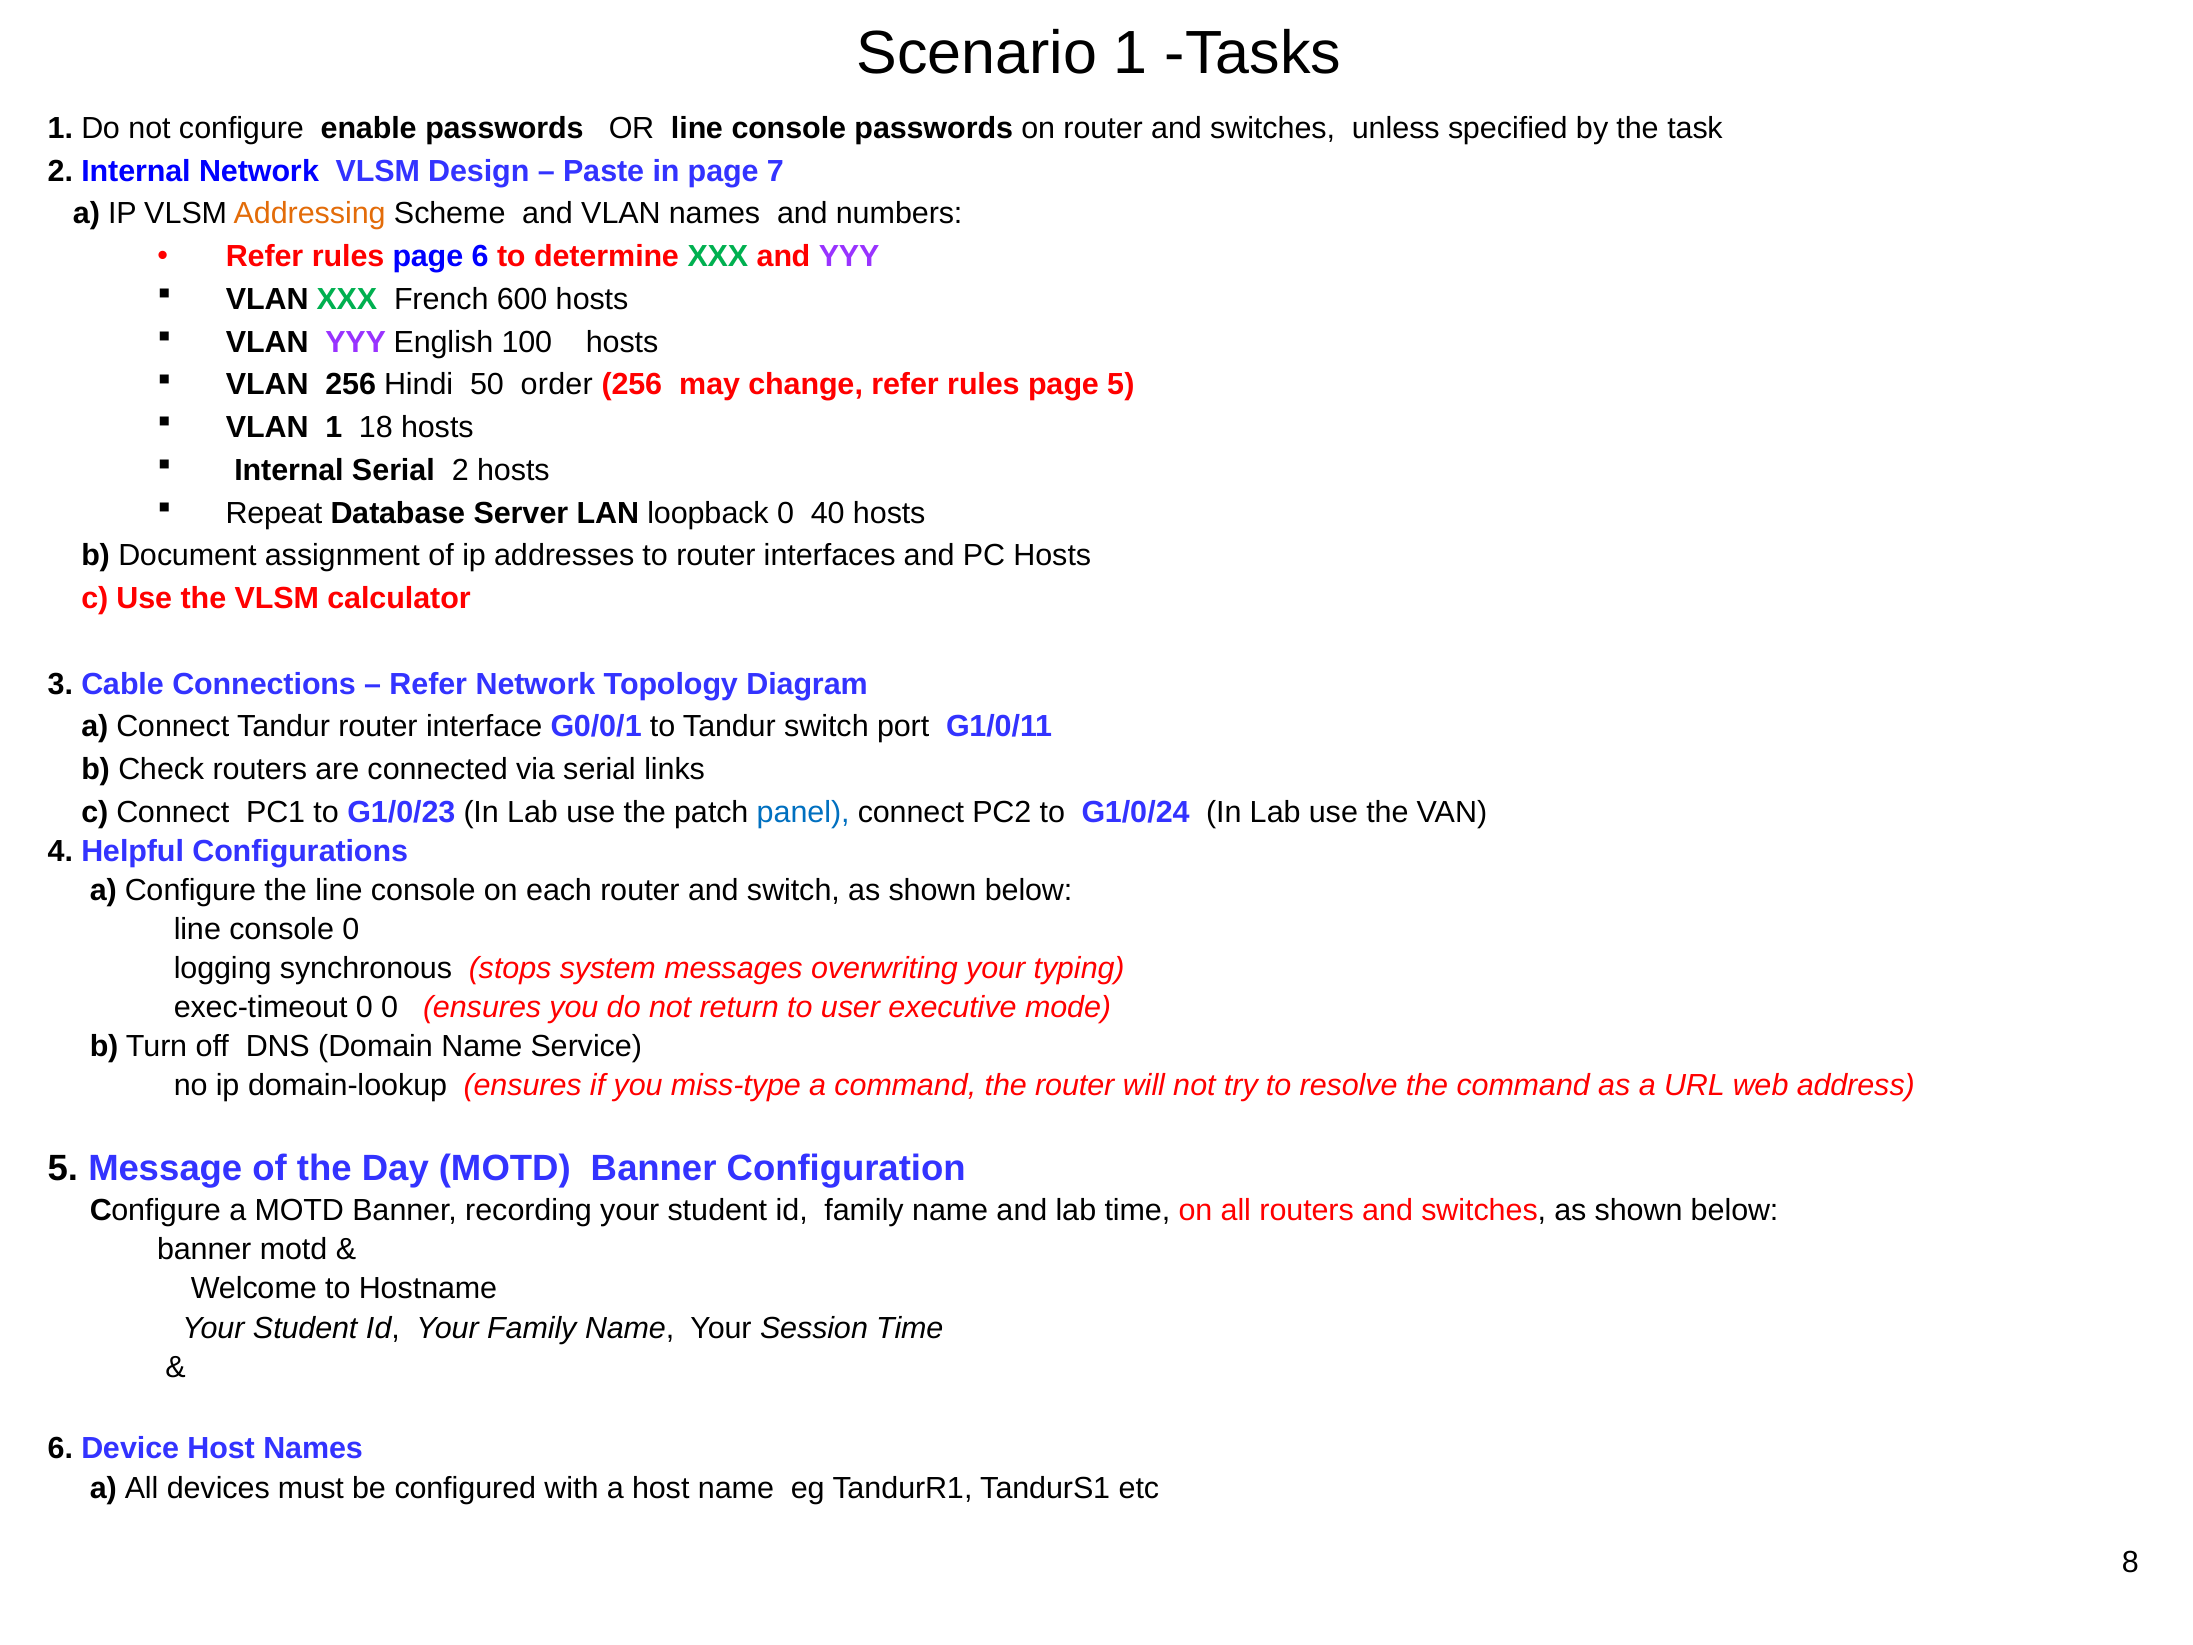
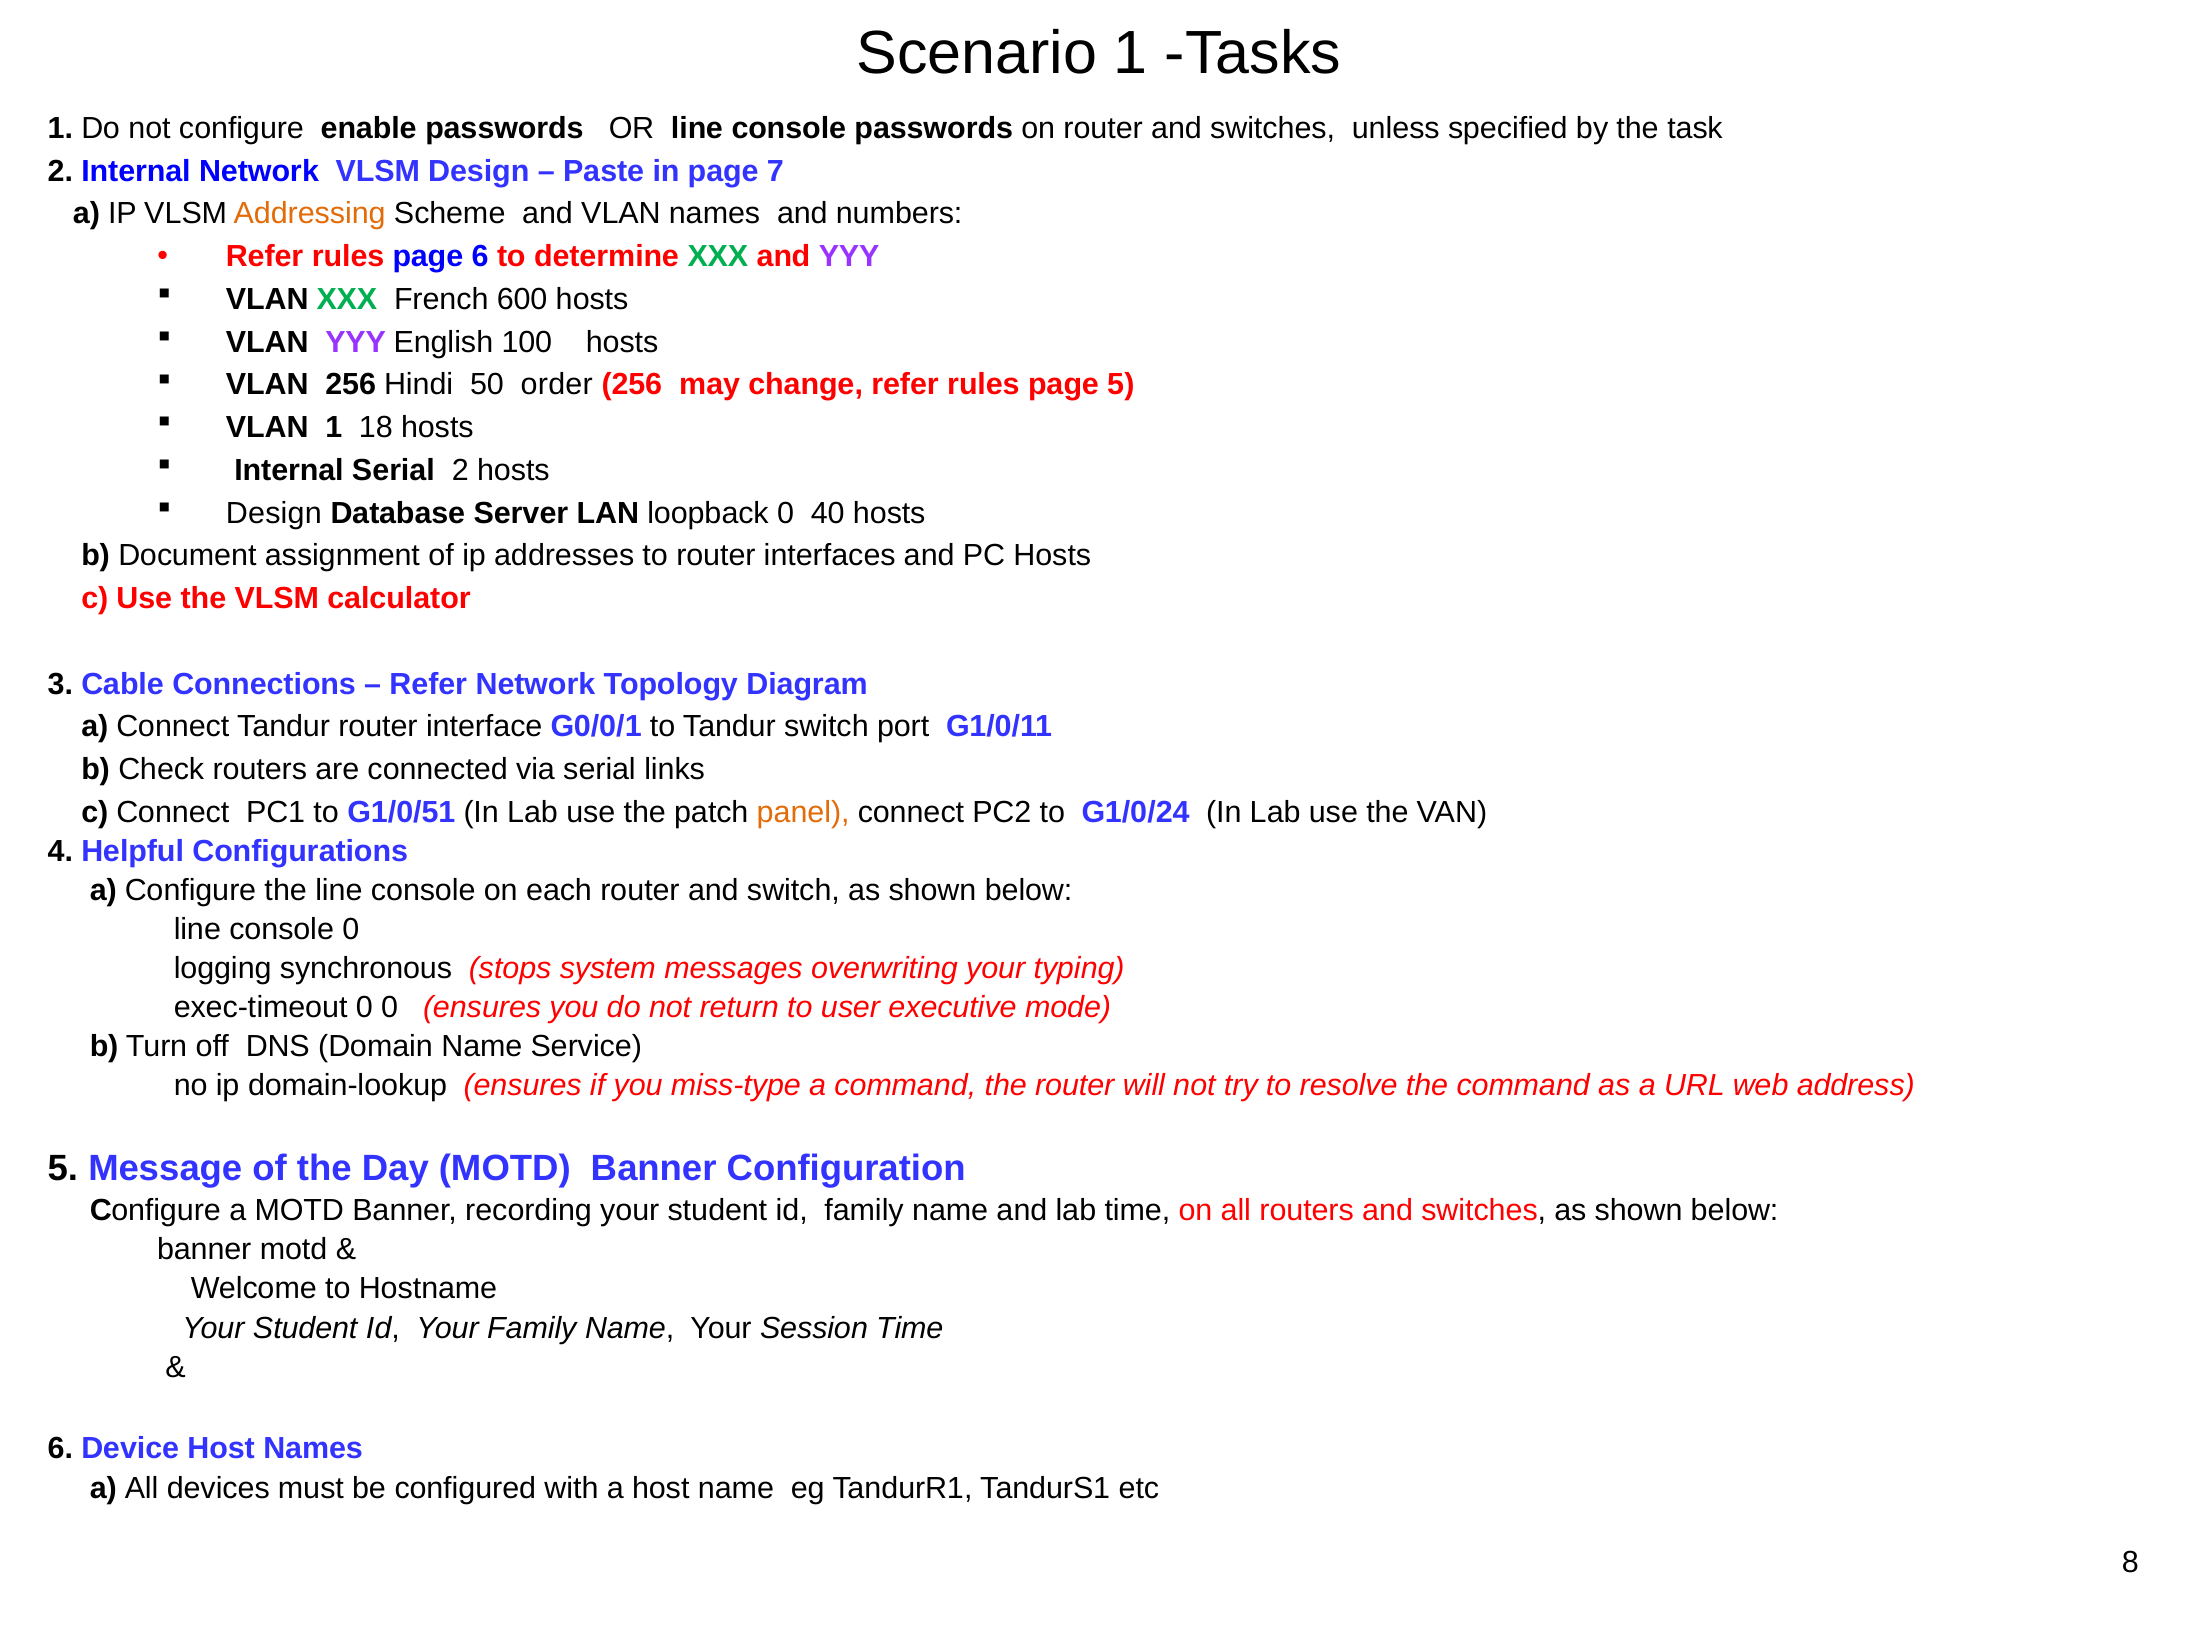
Repeat: Repeat -> Design (274, 513)
G1/0/23: G1/0/23 -> G1/0/51 (401, 812)
panel colour: blue -> orange (803, 812)
